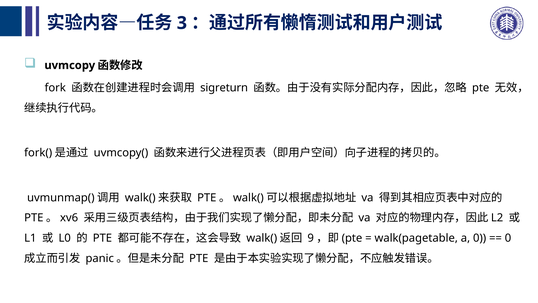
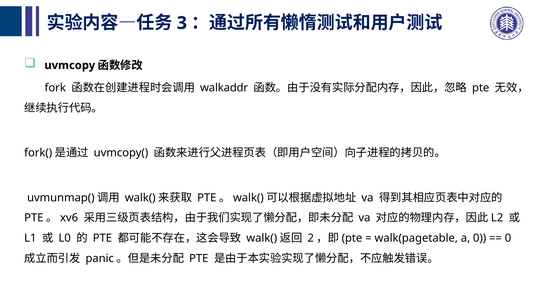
sigreturn: sigreturn -> walkaddr (224, 88)
9: 9 -> 2 (311, 238)
